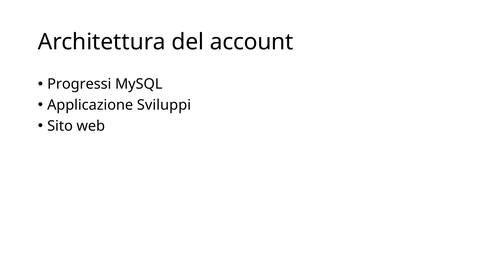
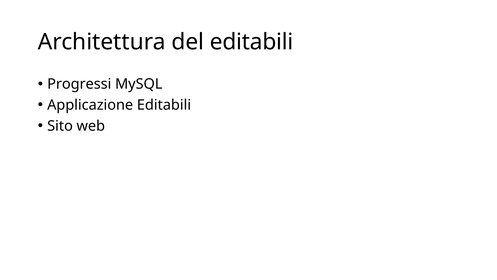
del account: account -> editabili (252, 42)
Applicazione Sviluppi: Sviluppi -> Editabili (164, 105)
